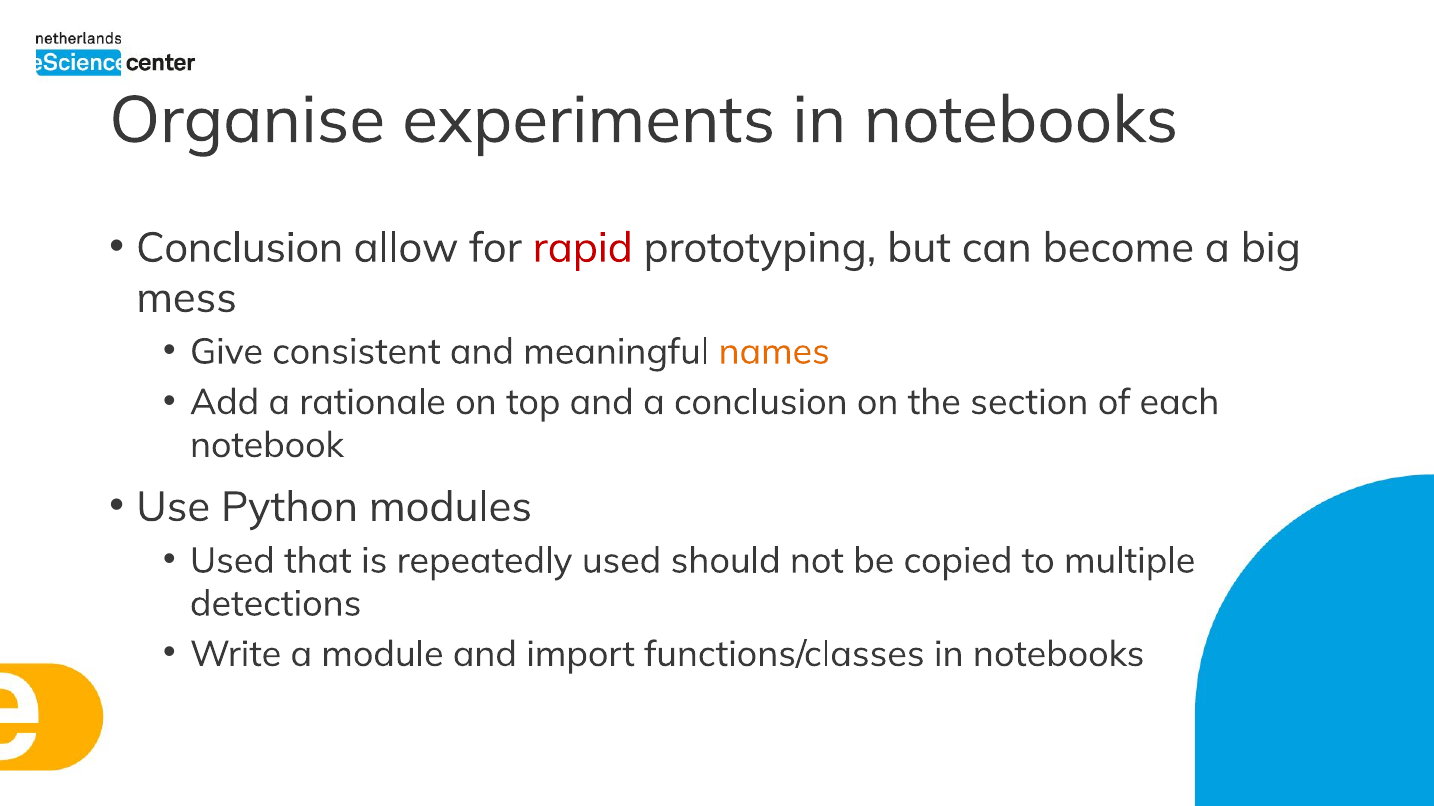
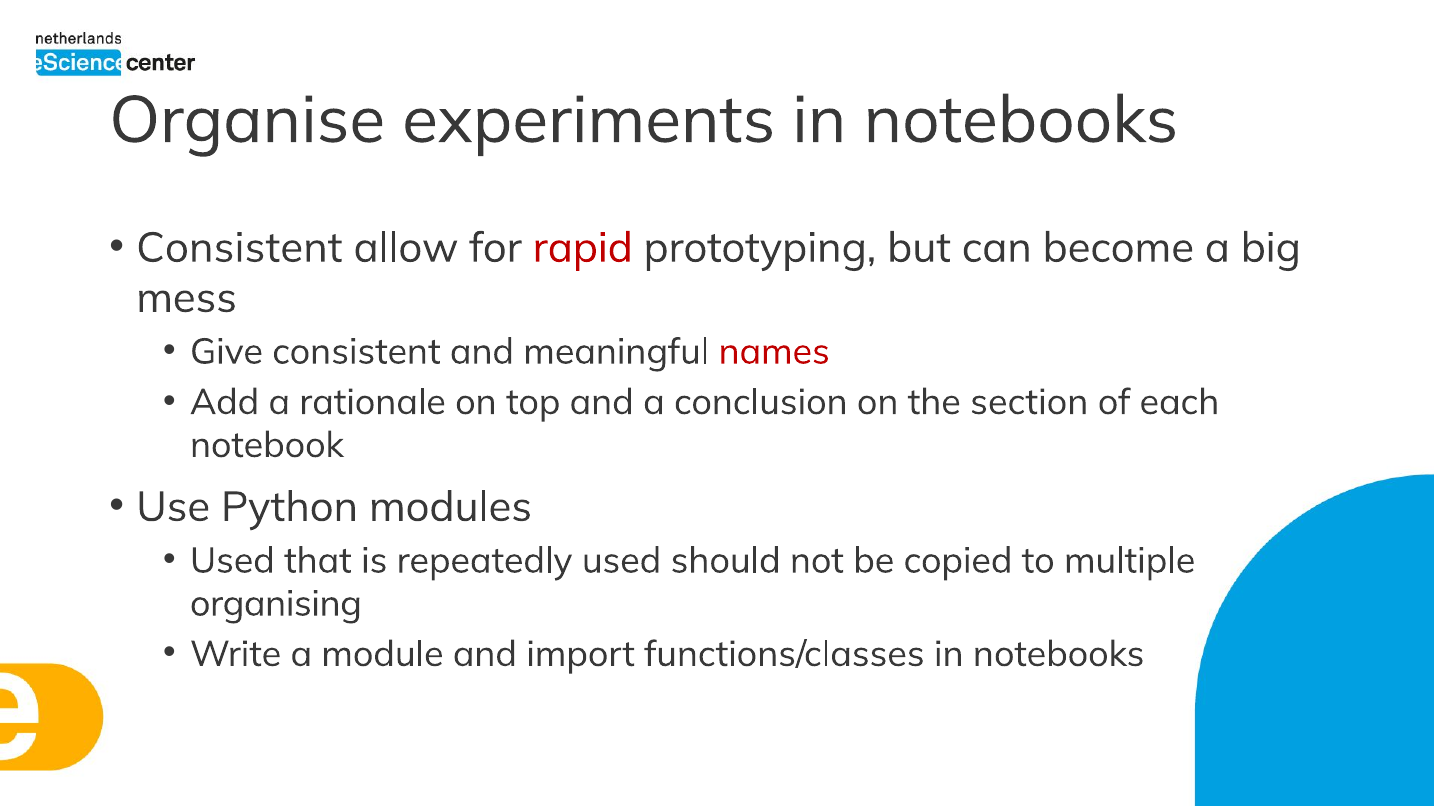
Conclusion: Conclusion -> Consistent (239, 248)
names colour: orange -> red (774, 352)
detections: detections -> organising (276, 604)
